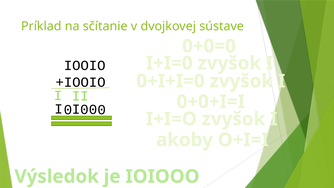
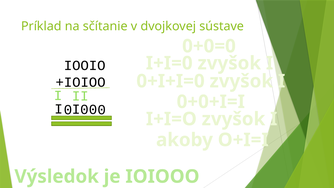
+IOOIO: +IOOIO -> +IOIOO (81, 82)
